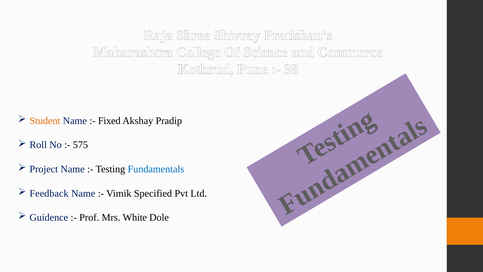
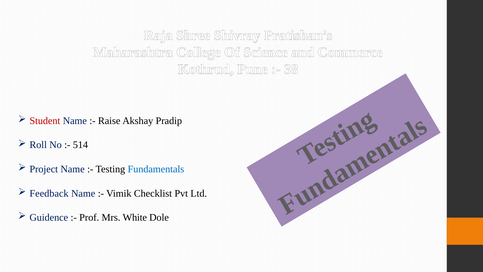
Student colour: orange -> red (45, 121)
Fixed: Fixed -> Raise (109, 121)
575: 575 -> 514 (80, 145)
Specified: Specified -> Checklist (153, 193)
